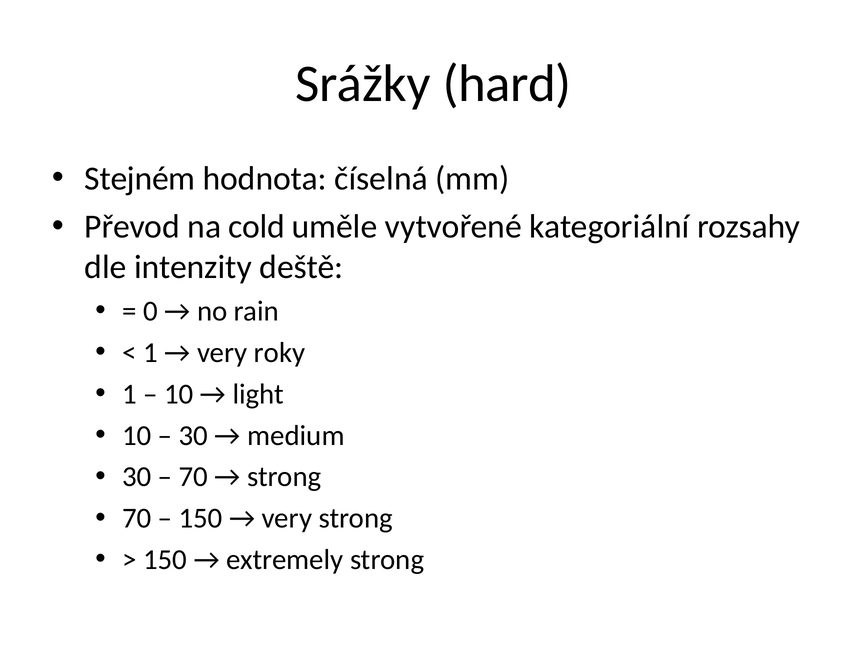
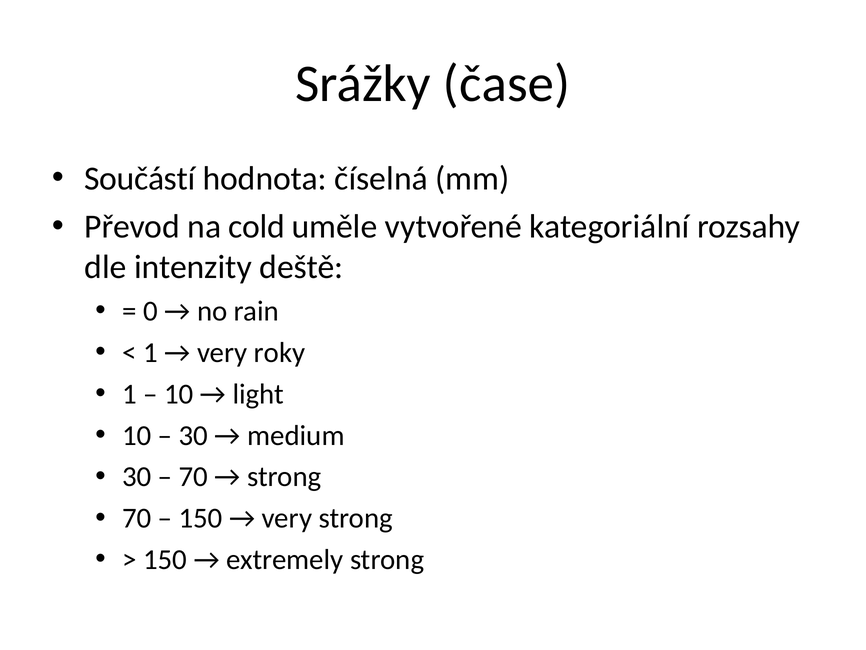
hard: hard -> čase (507, 84)
Stejném: Stejném -> Součástí (140, 178)
